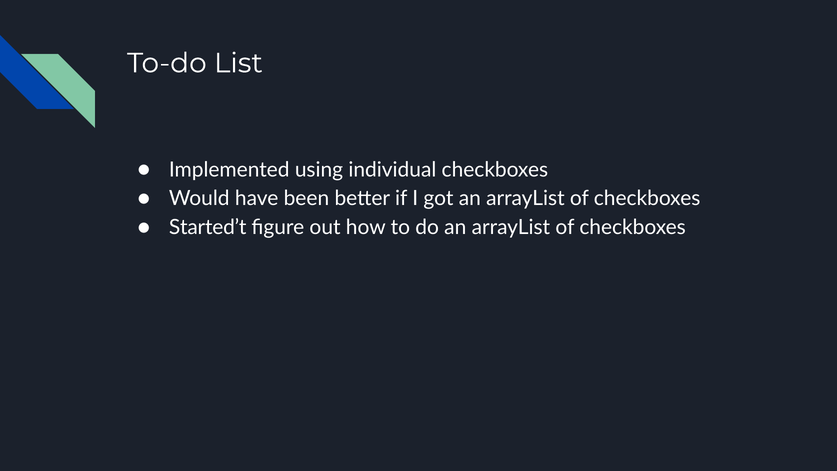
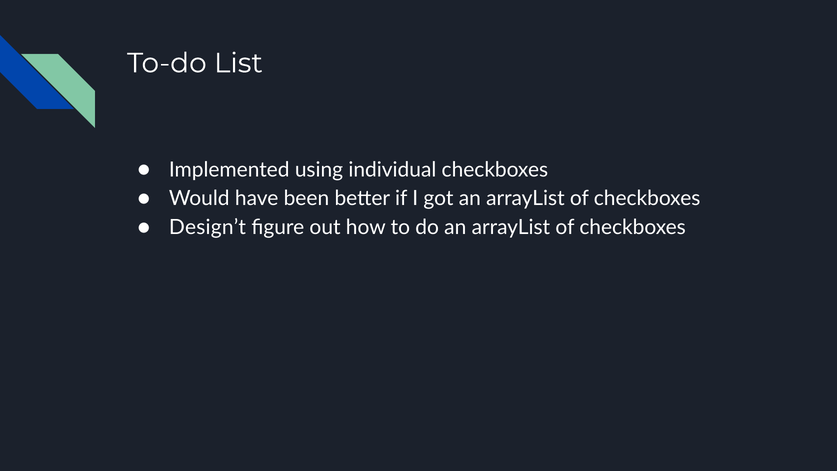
Started’t: Started’t -> Design’t (207, 227)
